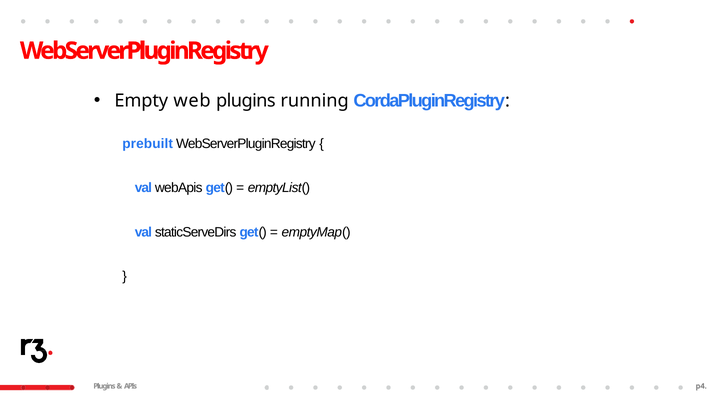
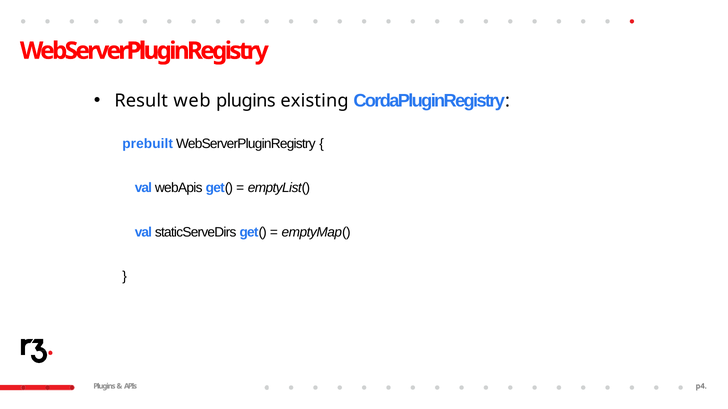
Empty: Empty -> Result (141, 101)
running: running -> existing (315, 101)
